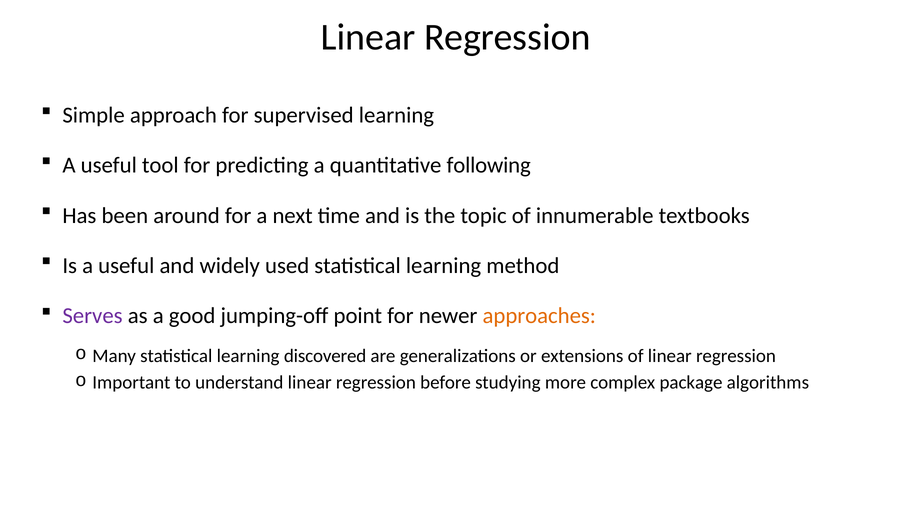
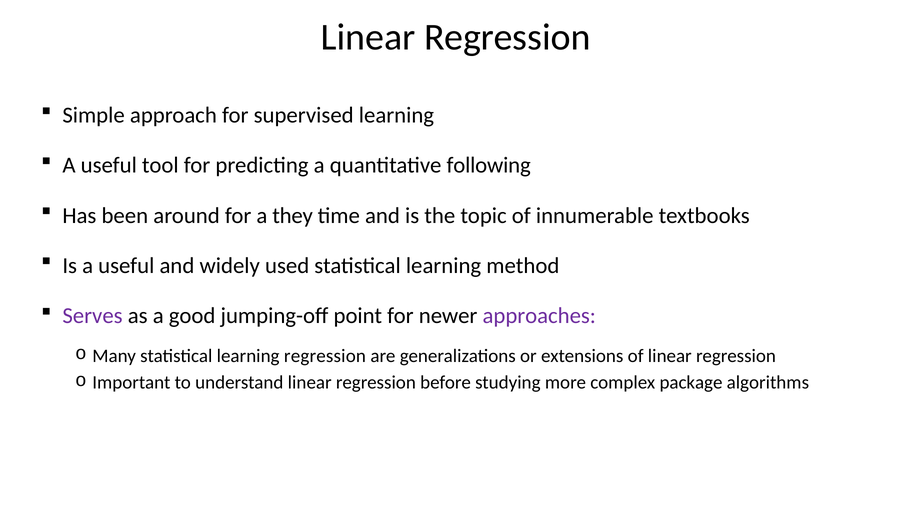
next: next -> they (293, 215)
approaches colour: orange -> purple (539, 316)
learning discovered: discovered -> regression (325, 356)
